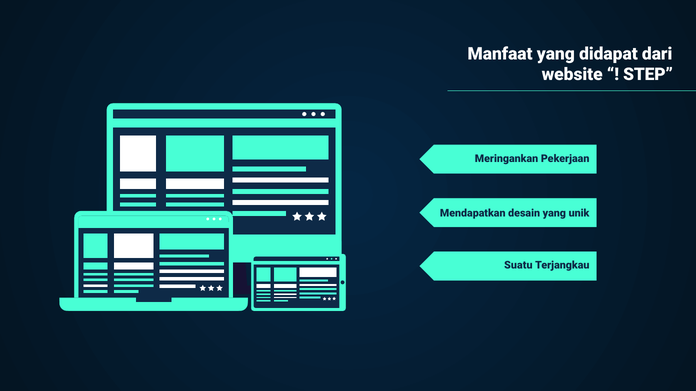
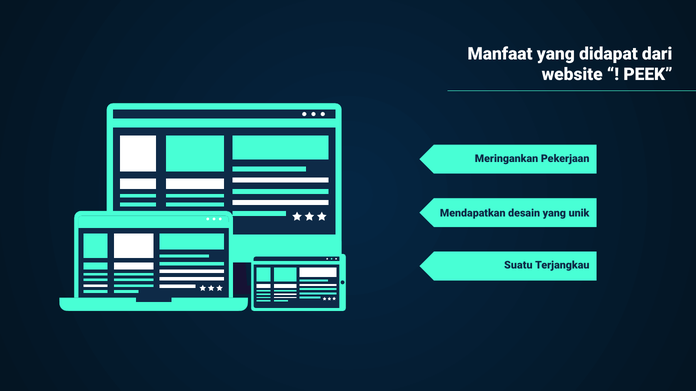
STEP: STEP -> PEEK (648, 75)
